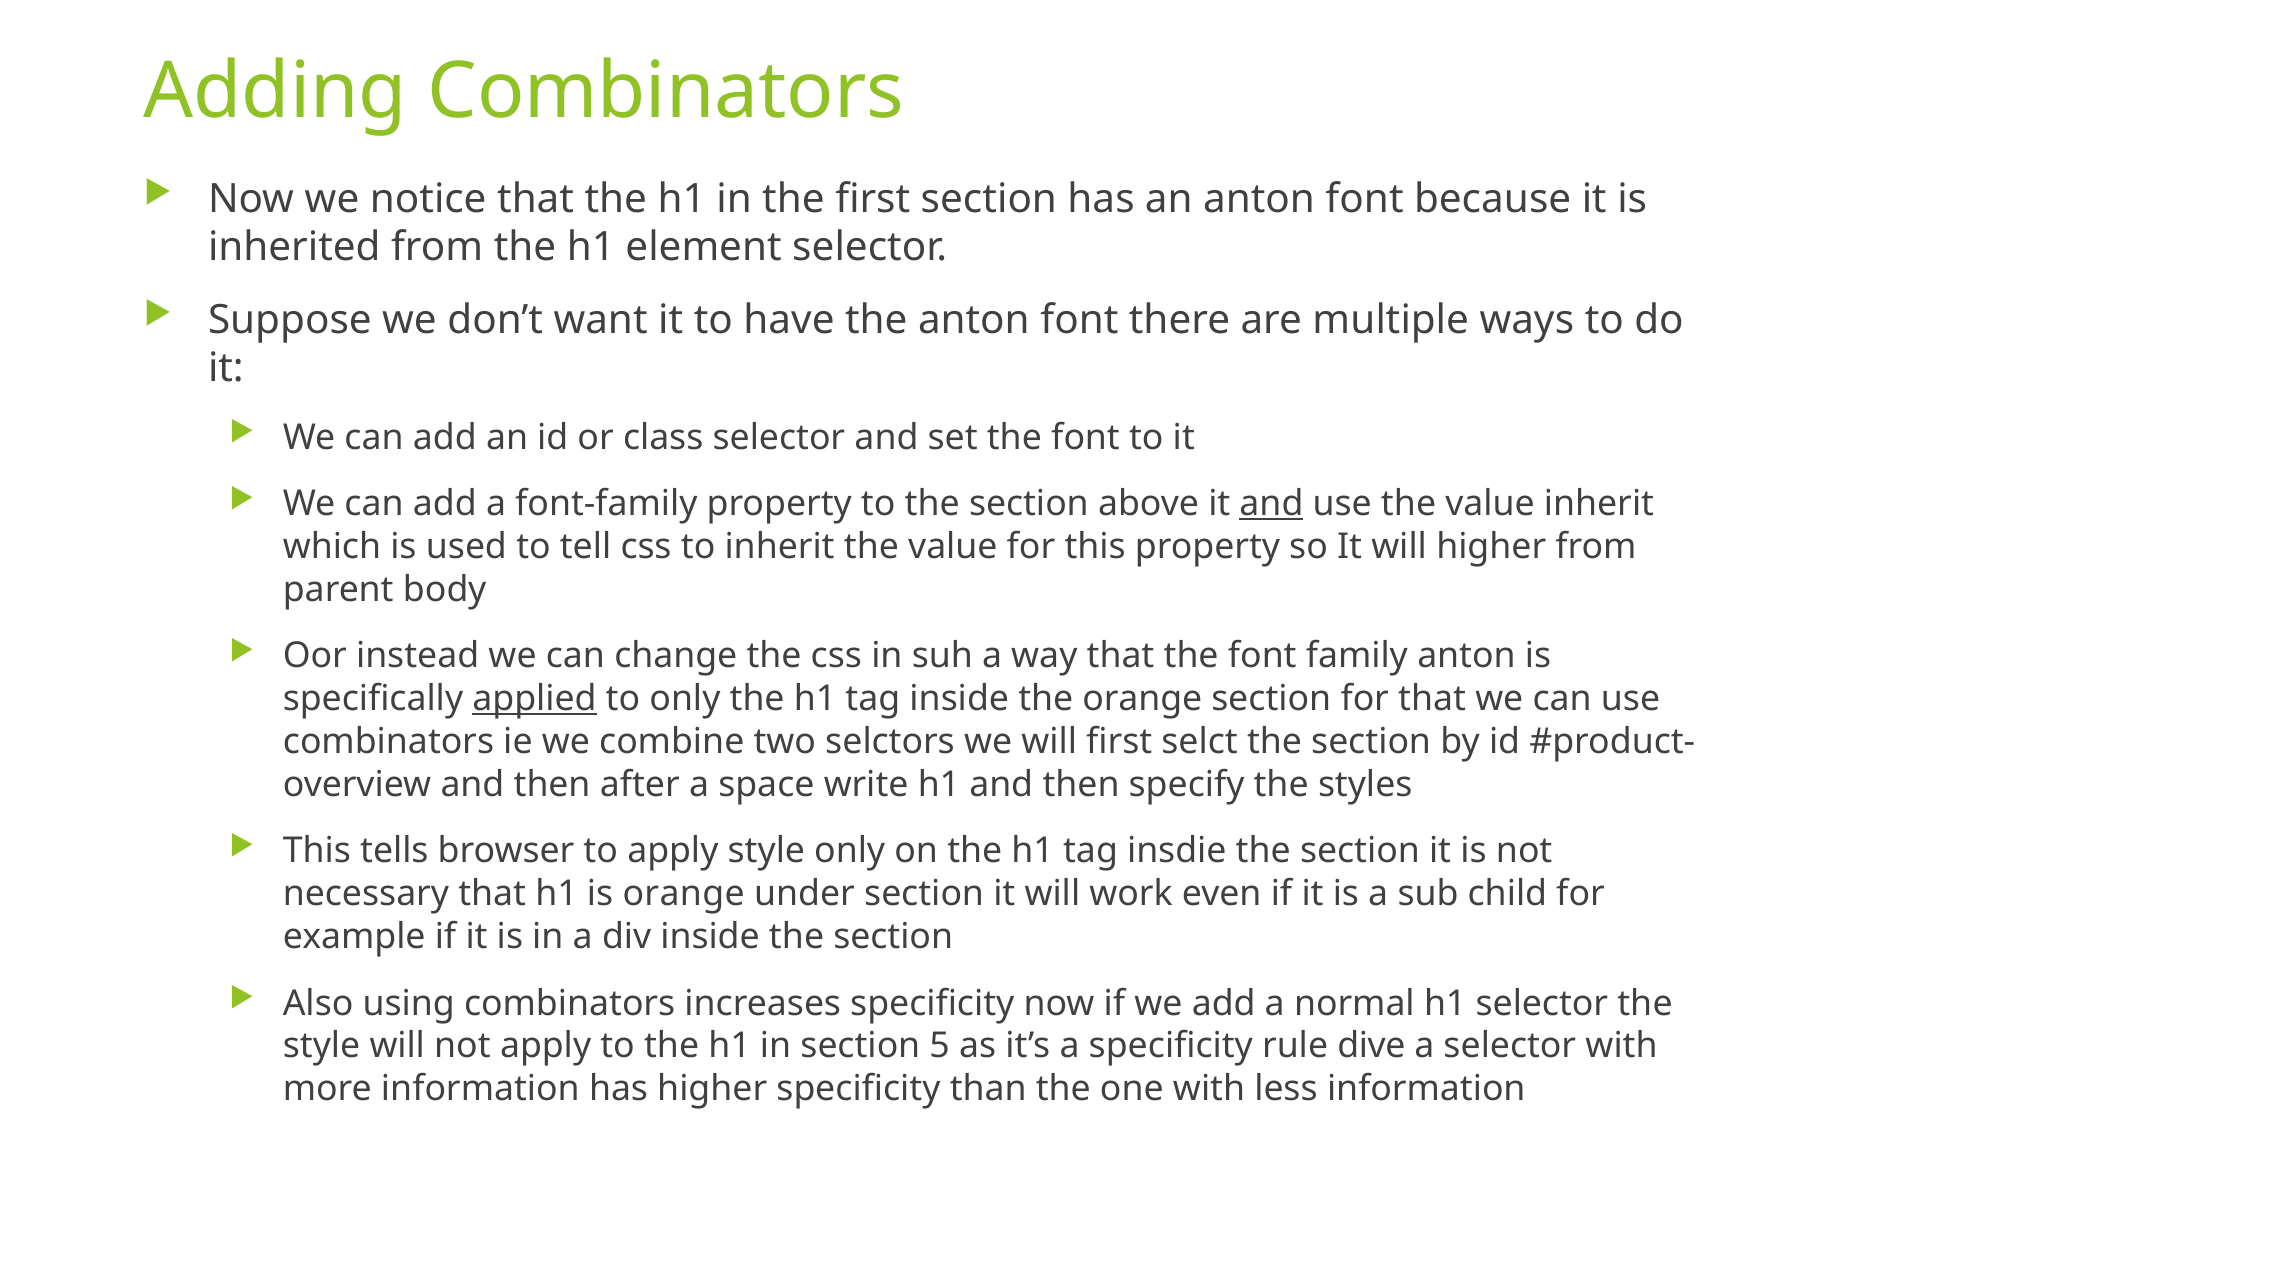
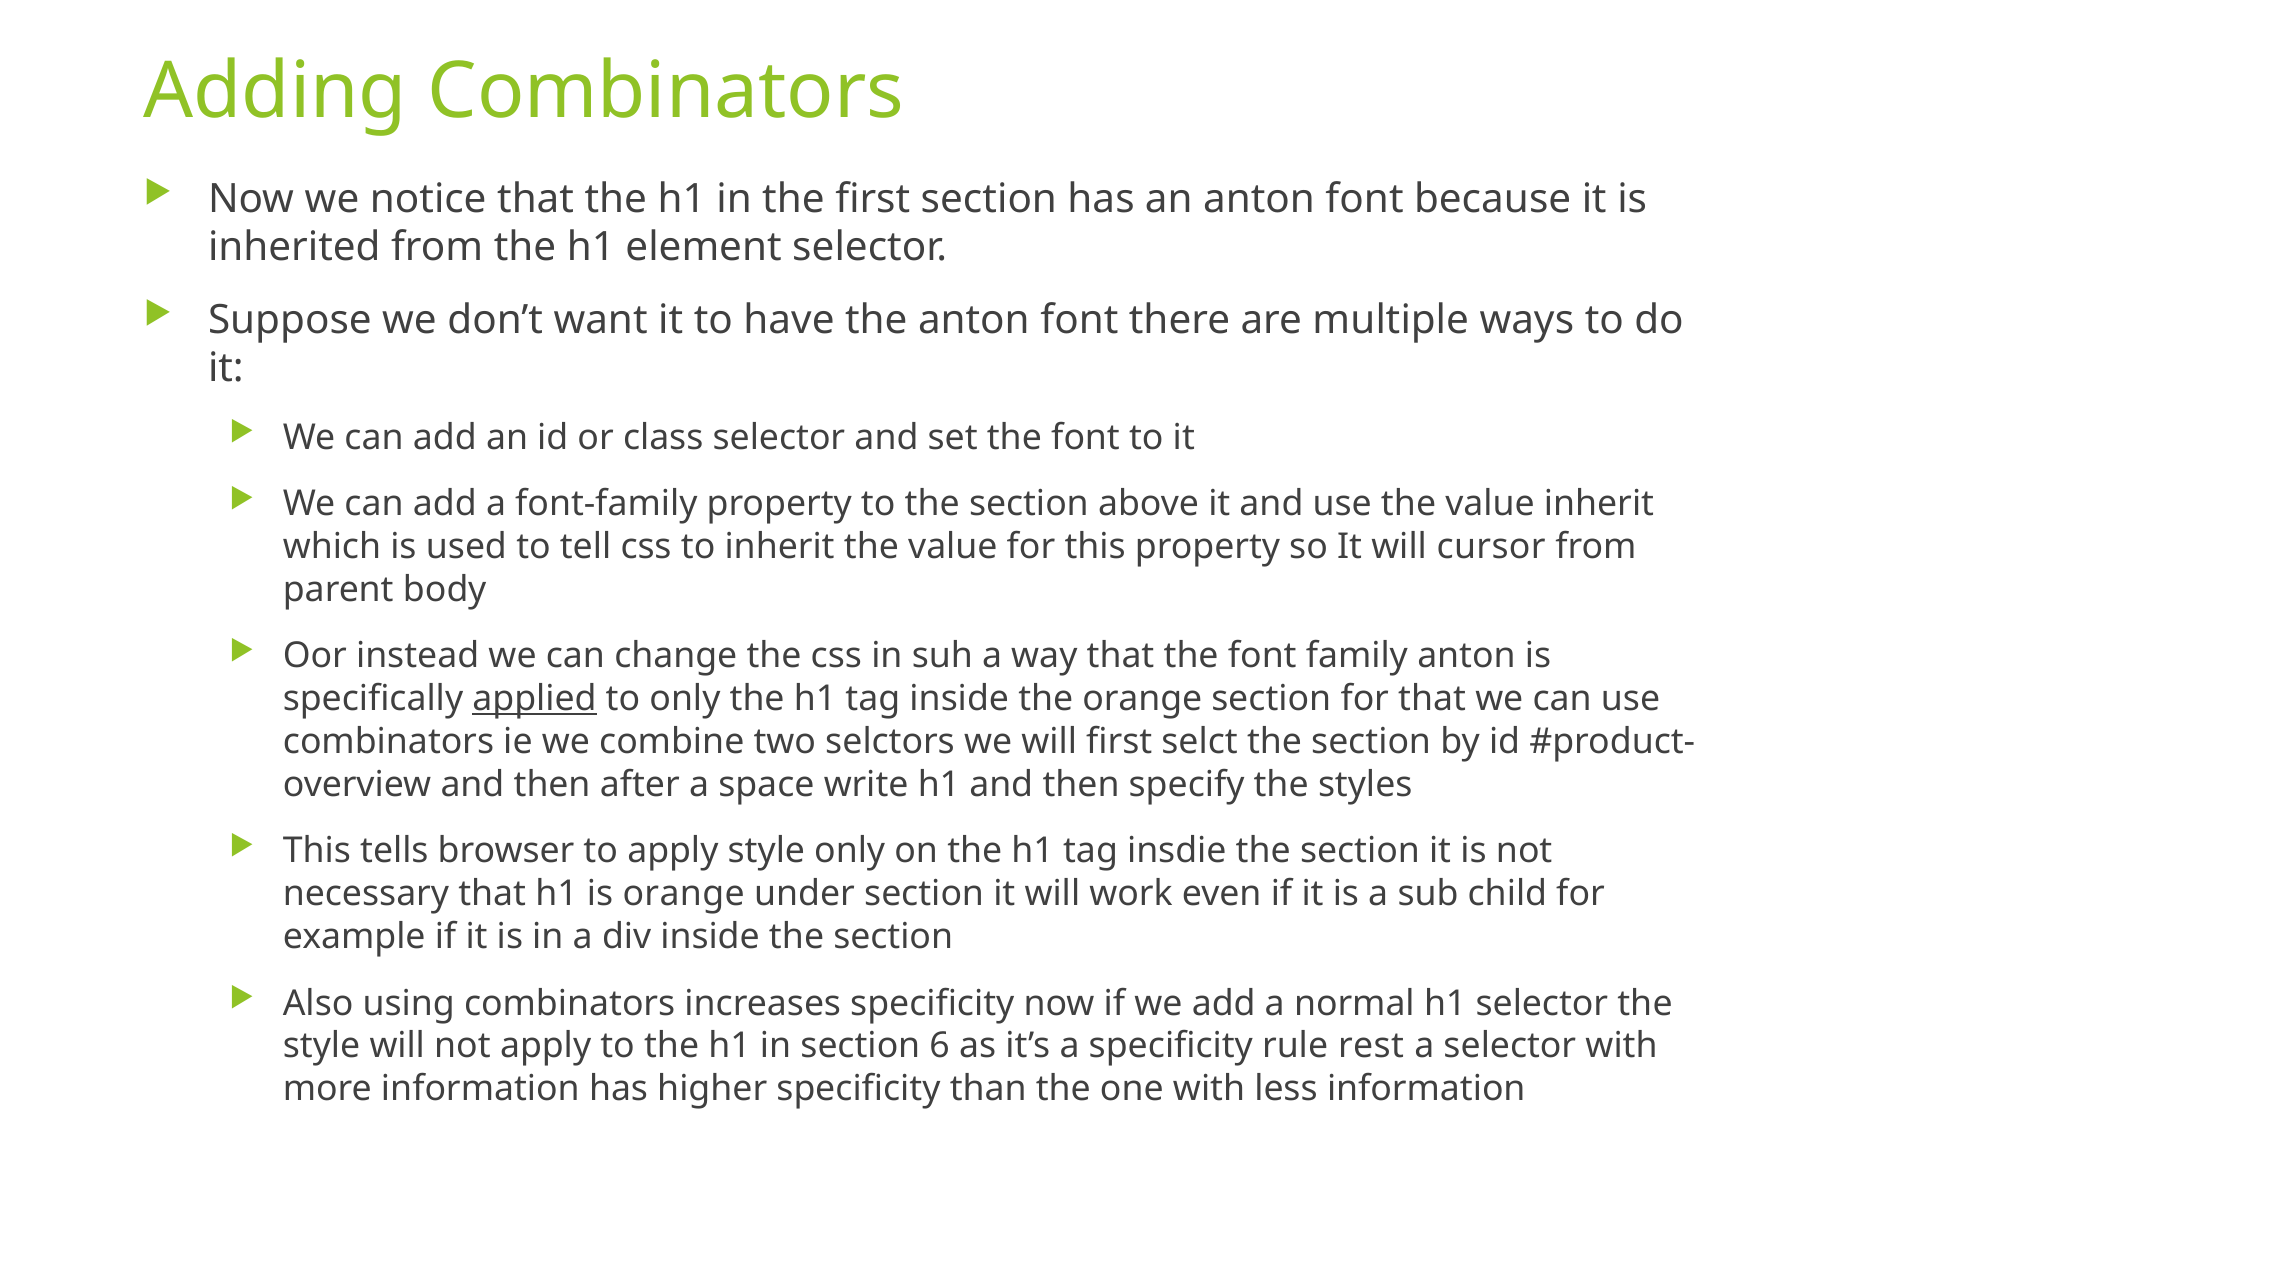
and underline: present -> none (1271, 504)
will higher: higher -> cursor (1491, 547)
5: 5 -> 6 (940, 1046)
dive: dive -> rest (1371, 1046)
